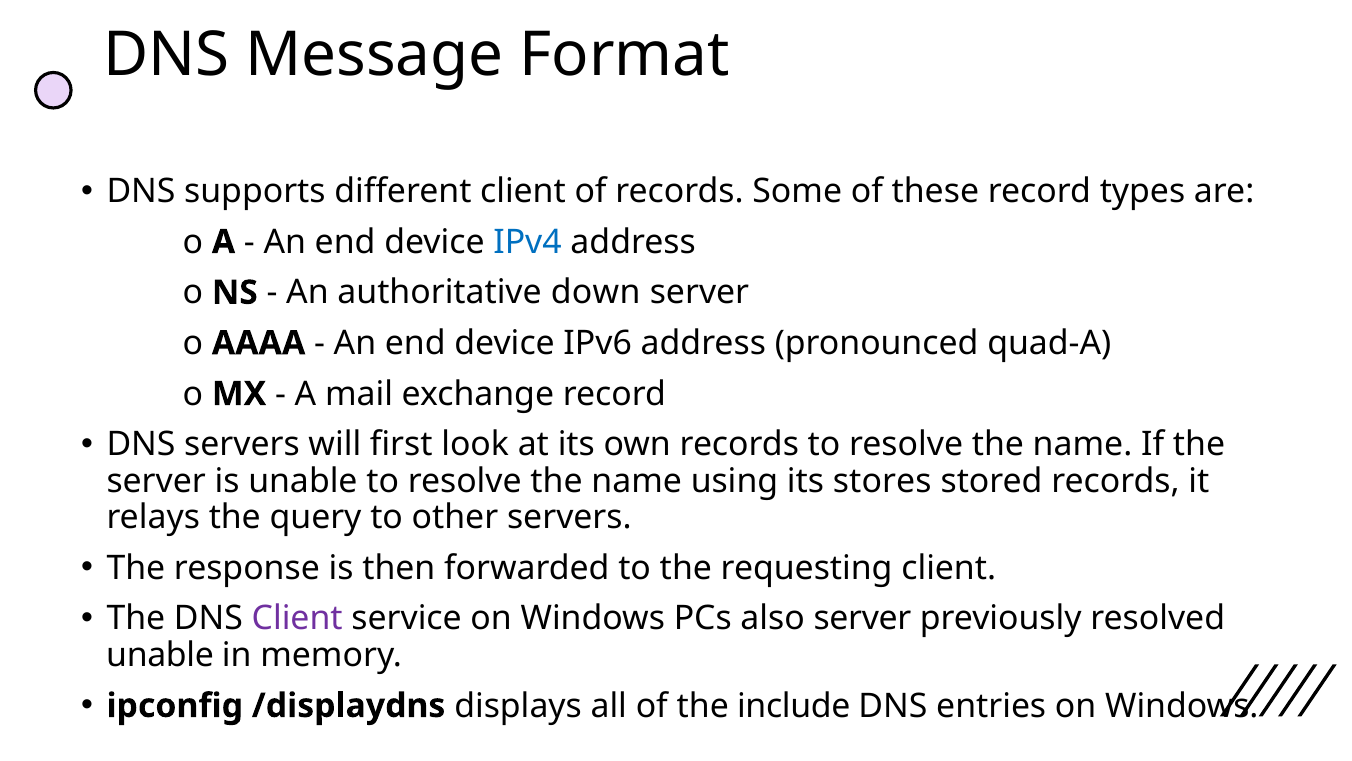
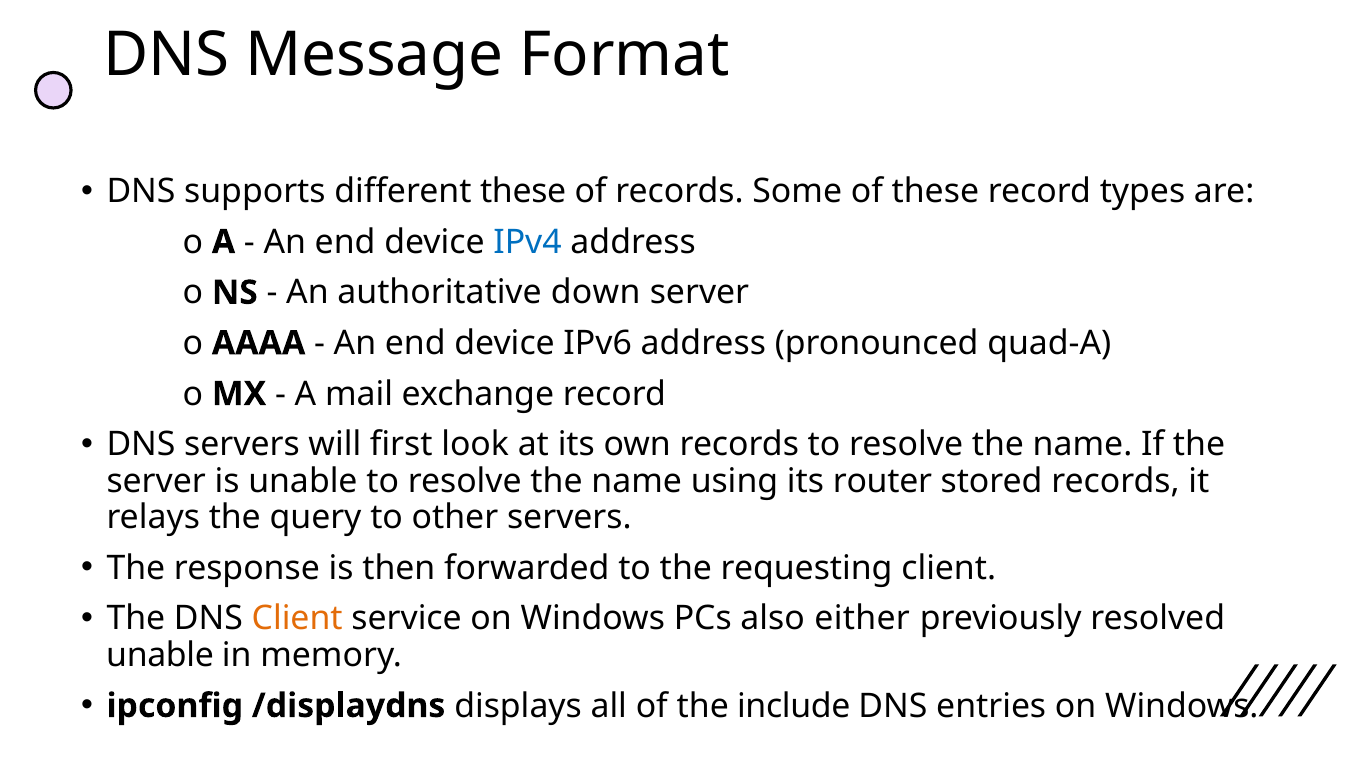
different client: client -> these (523, 191)
stores: stores -> router (882, 481)
Client colour: purple -> orange (297, 618)
also server: server -> either (862, 618)
